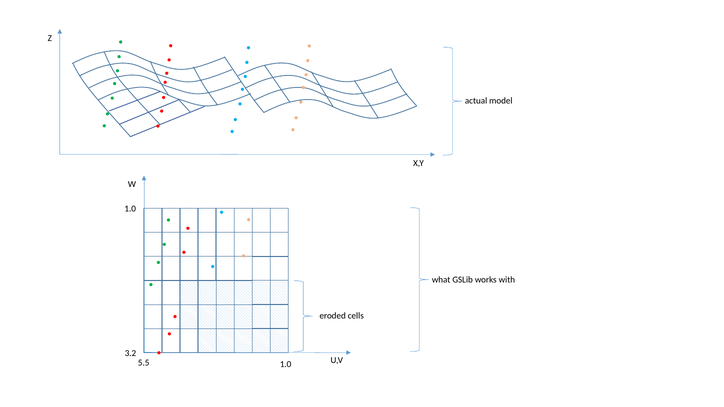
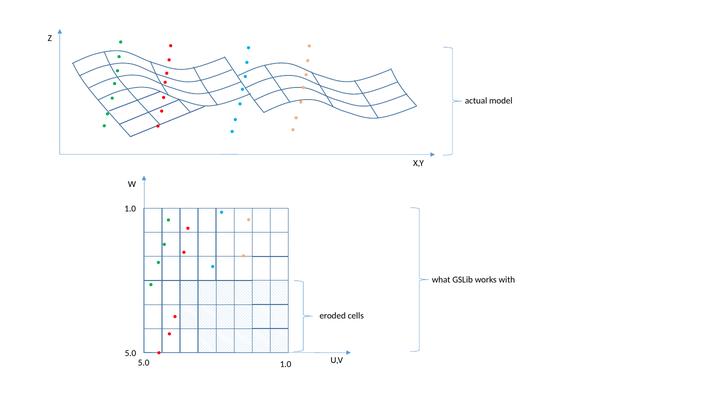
3.2: 3.2 -> 5.0 (130, 353)
5.5: 5.5 -> 5.0 (144, 363)
